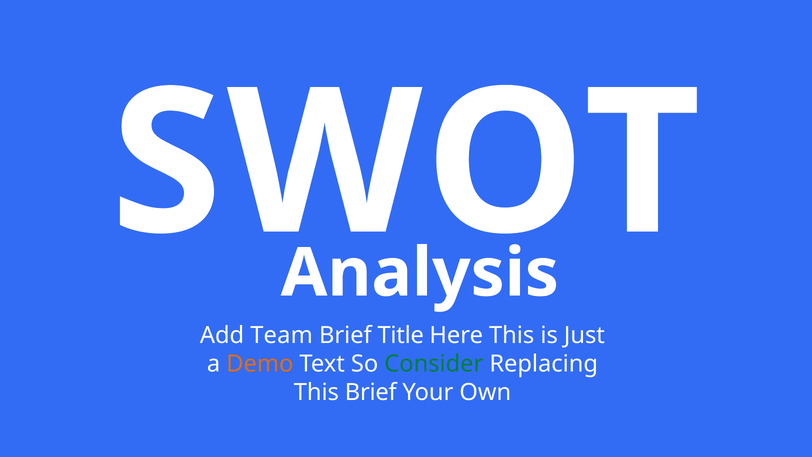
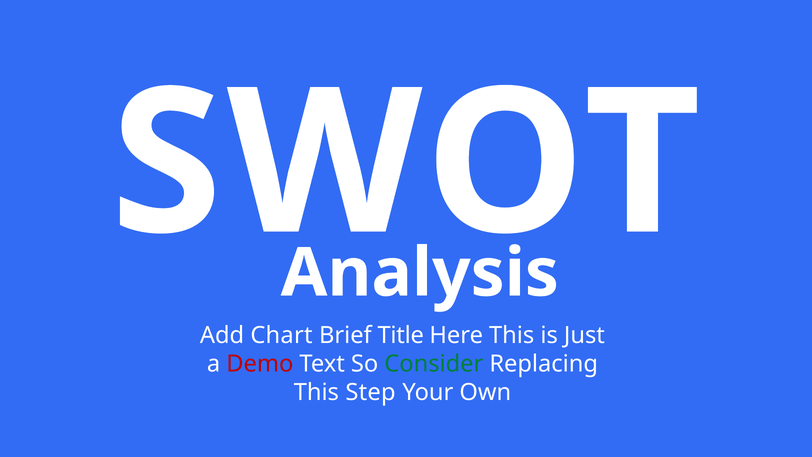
Team: Team -> Chart (281, 335)
Demo colour: orange -> red (260, 364)
This Brief: Brief -> Step (371, 392)
